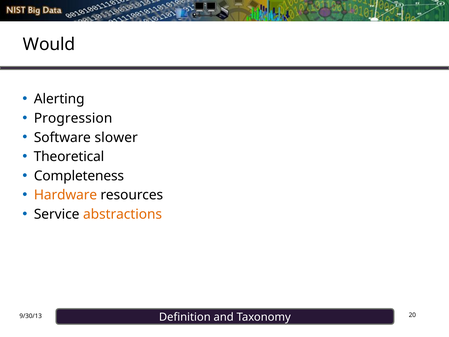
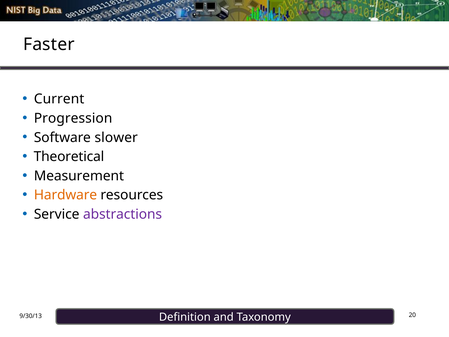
Would: Would -> Faster (49, 44)
Alerting: Alerting -> Current (59, 99)
Completeness: Completeness -> Measurement (79, 176)
abstractions colour: orange -> purple (123, 214)
